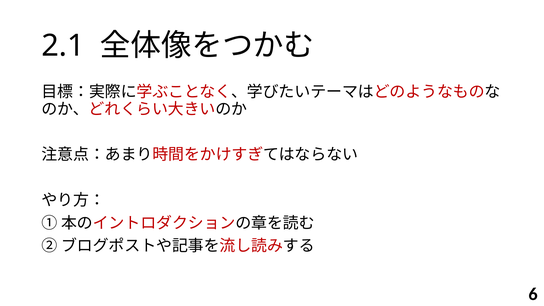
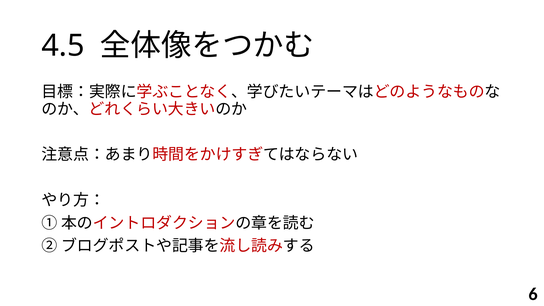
2.1: 2.1 -> 4.5 (63, 46)
